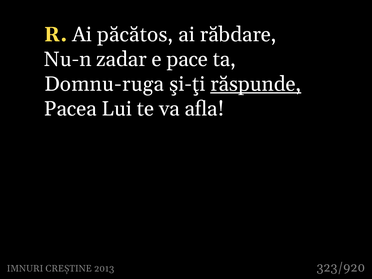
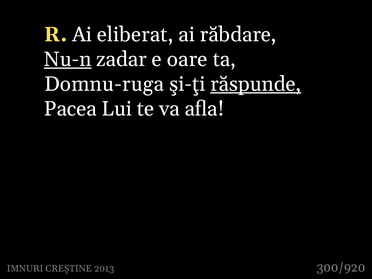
păcătos: păcătos -> eliberat (135, 34)
Nu-n underline: none -> present (68, 59)
pace: pace -> oare (187, 59)
323/920: 323/920 -> 300/920 (341, 267)
